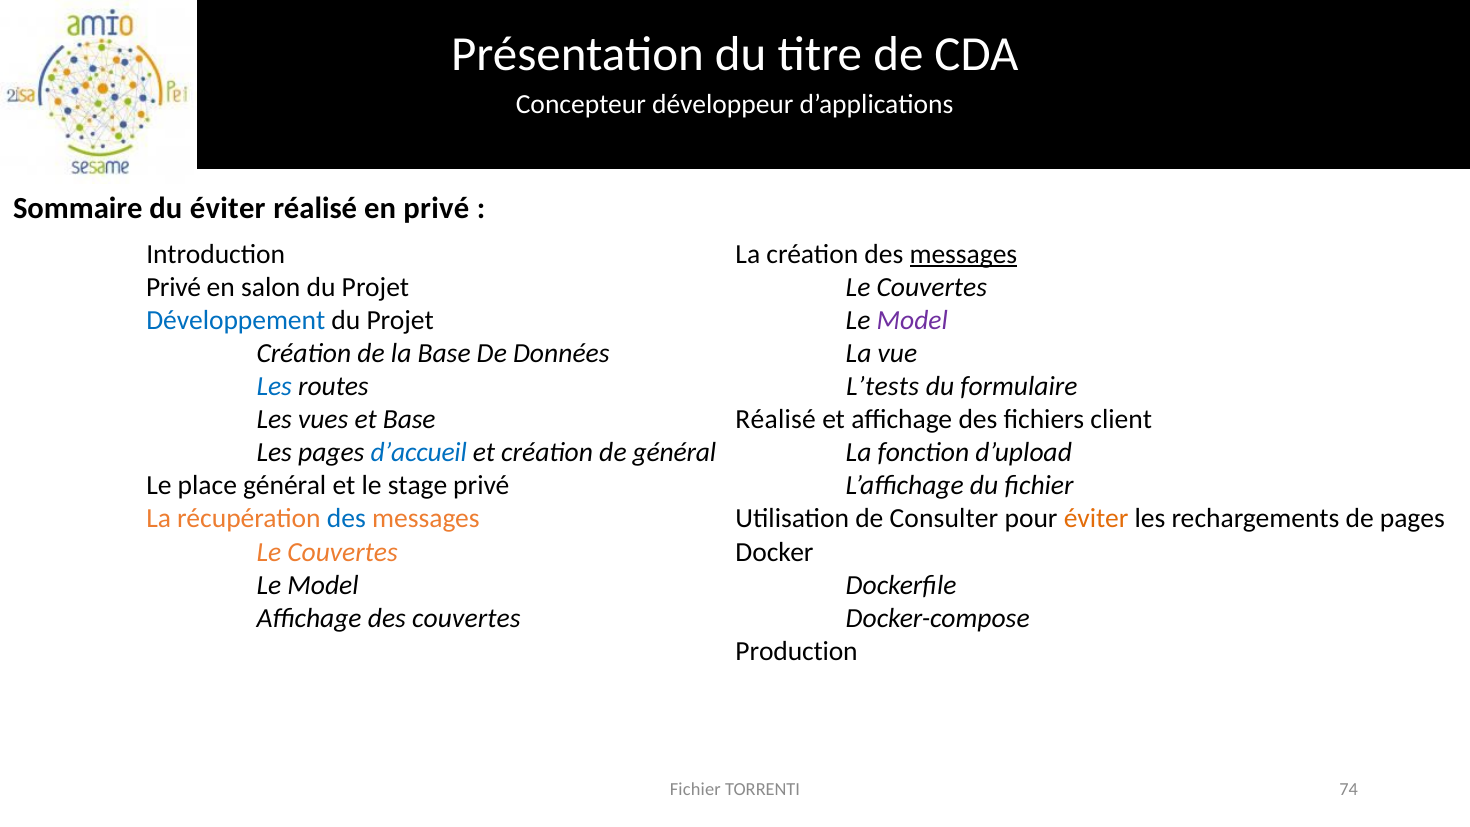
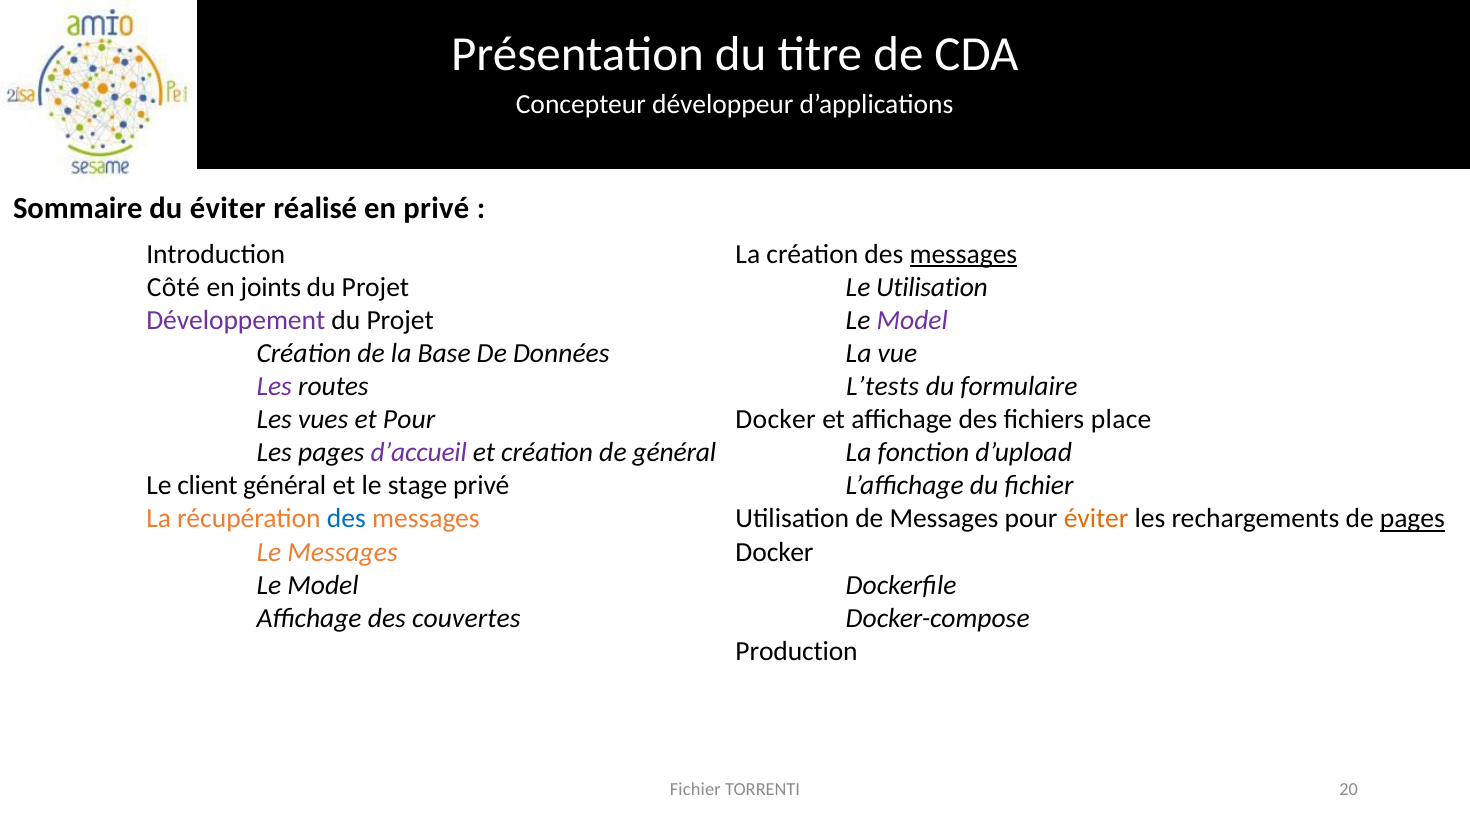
Privé: Privé -> Côté (173, 287)
salon: salon -> joints (271, 287)
Couvertes: Couvertes -> Utilisation (932, 287)
Développement colour: blue -> purple (236, 320)
Les colour: blue -> purple (274, 386)
et Base: Base -> Pour (409, 420)
Réalisé: Réalisé -> Docker (776, 420)
client: client -> place (1121, 420)
d’accueil colour: blue -> purple (419, 453)
place: place -> client (207, 486)
de Consulter: Consulter -> Messages (944, 519)
pages underline: none -> present (1412, 519)
Couvertes: Couvertes -> Messages (343, 552)
74: 74 -> 20 (1349, 789)
